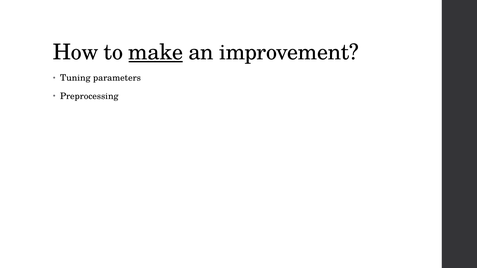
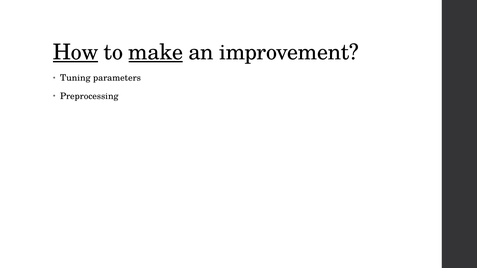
How underline: none -> present (76, 52)
